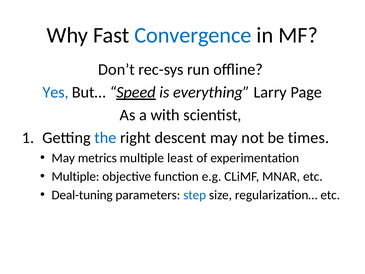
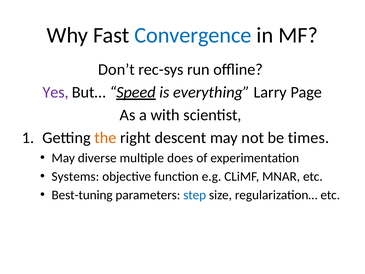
Yes colour: blue -> purple (56, 92)
the colour: blue -> orange (105, 138)
metrics: metrics -> diverse (97, 158)
least: least -> does (180, 158)
Multiple: Multiple -> Systems (75, 176)
Deal-tuning: Deal-tuning -> Best-tuning (82, 195)
